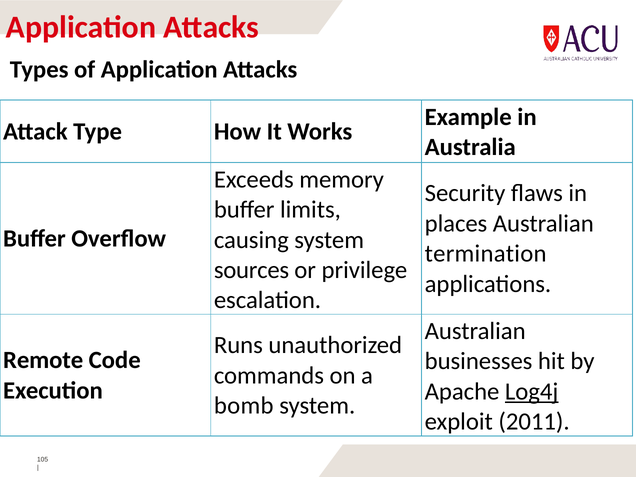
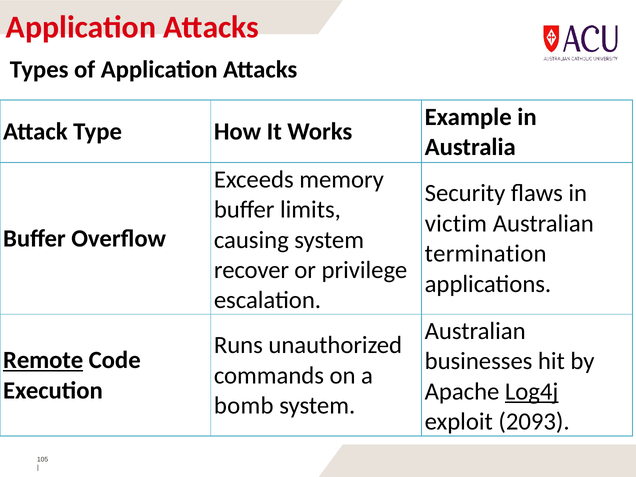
places: places -> victim (456, 223)
sources: sources -> recover (251, 270)
Remote underline: none -> present (43, 360)
2011: 2011 -> 2093 (534, 422)
